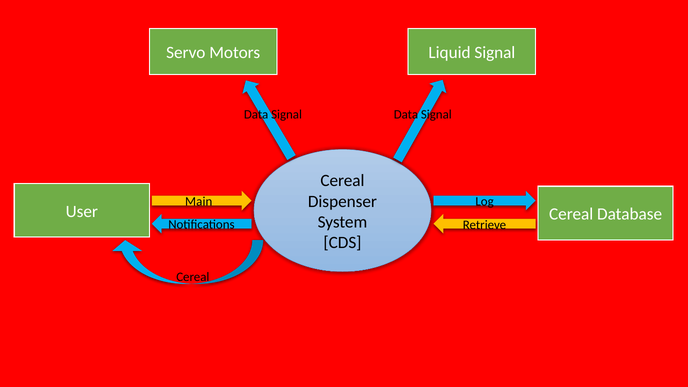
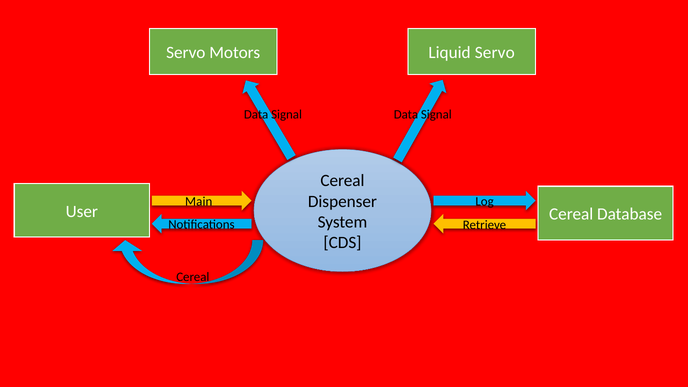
Liquid Signal: Signal -> Servo (495, 53)
